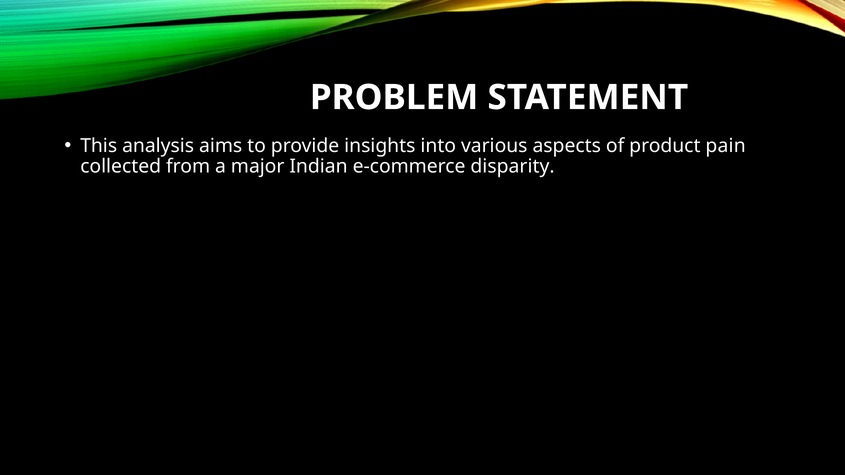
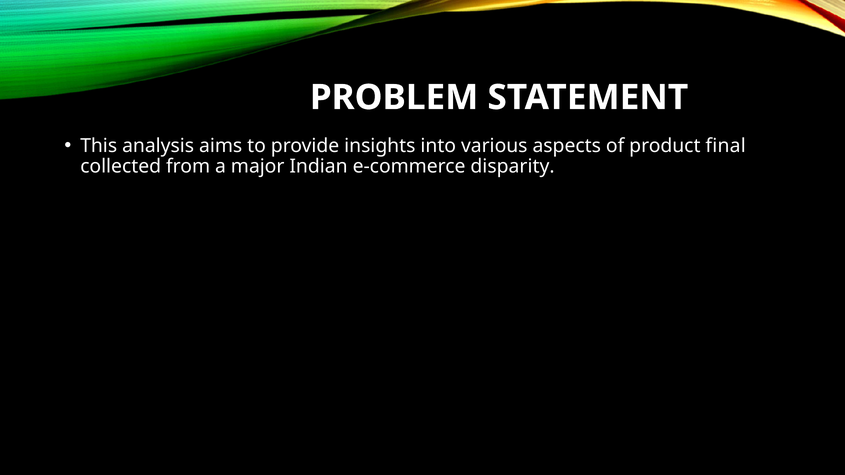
pain: pain -> final (726, 146)
